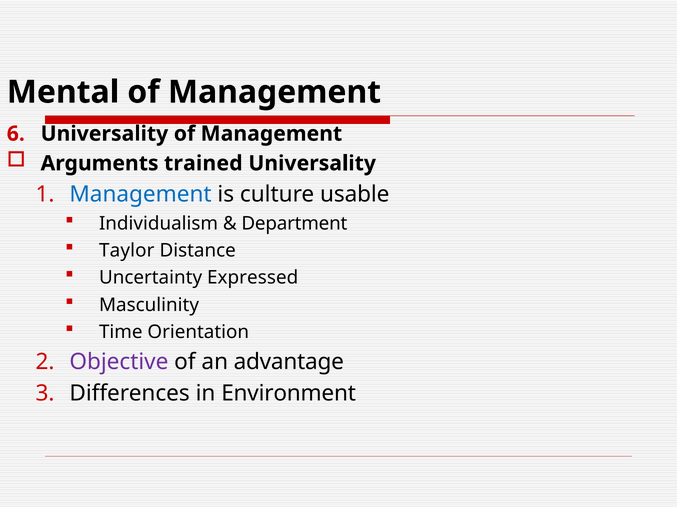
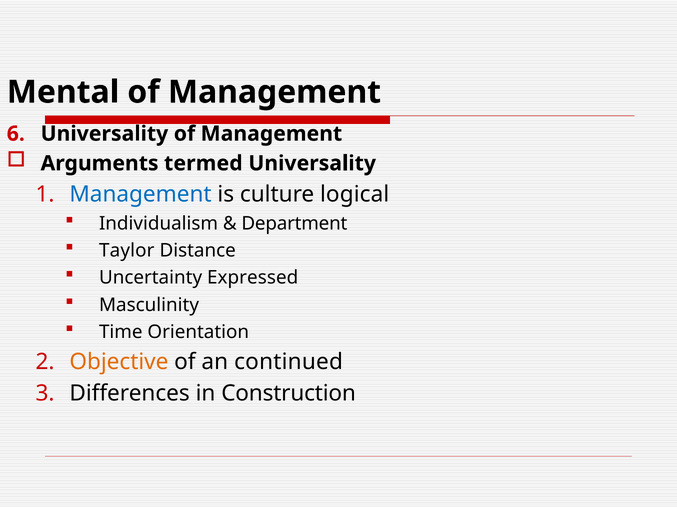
trained: trained -> termed (203, 164)
usable: usable -> logical (355, 194)
Objective colour: purple -> orange (119, 362)
advantage: advantage -> continued (289, 362)
Environment: Environment -> Construction (289, 394)
